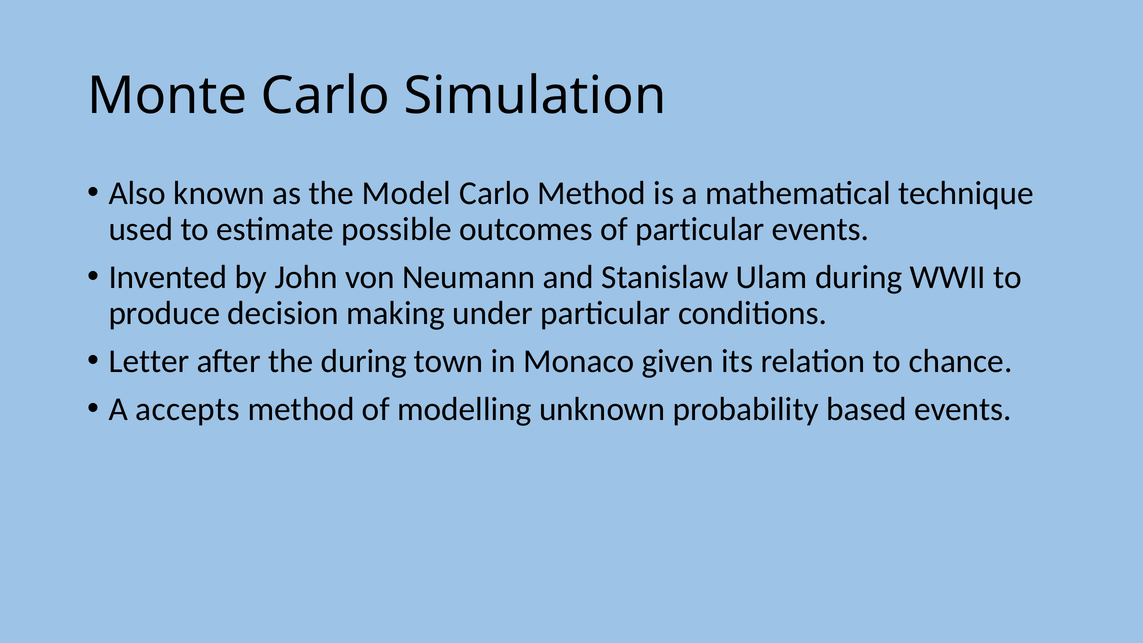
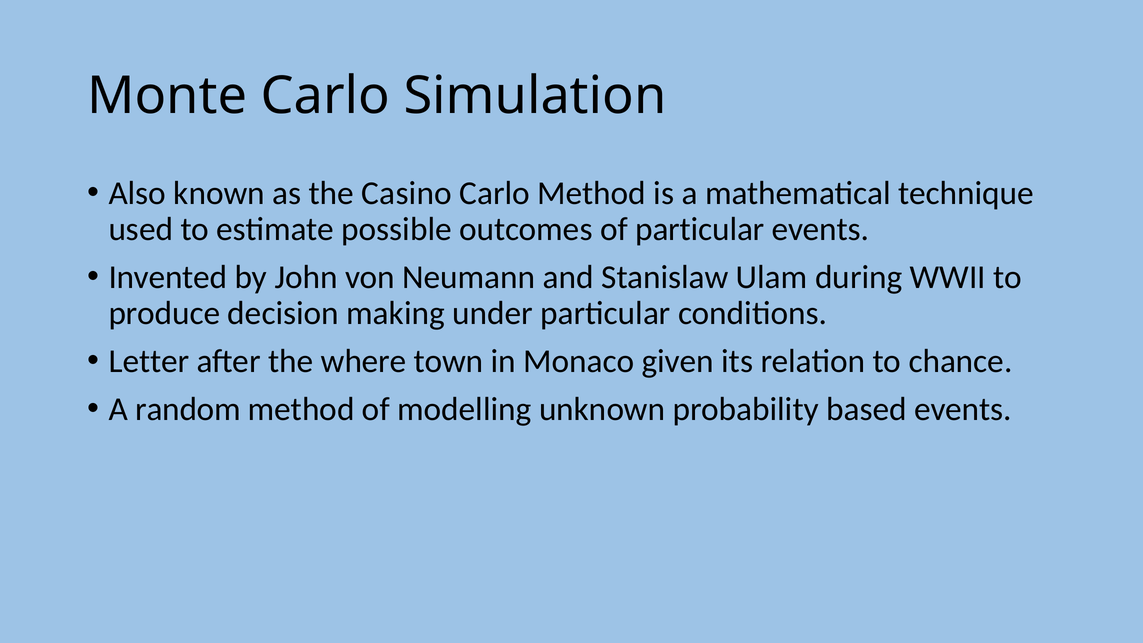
Model: Model -> Casino (407, 193)
the during: during -> where (364, 361)
accepts: accepts -> random (188, 409)
